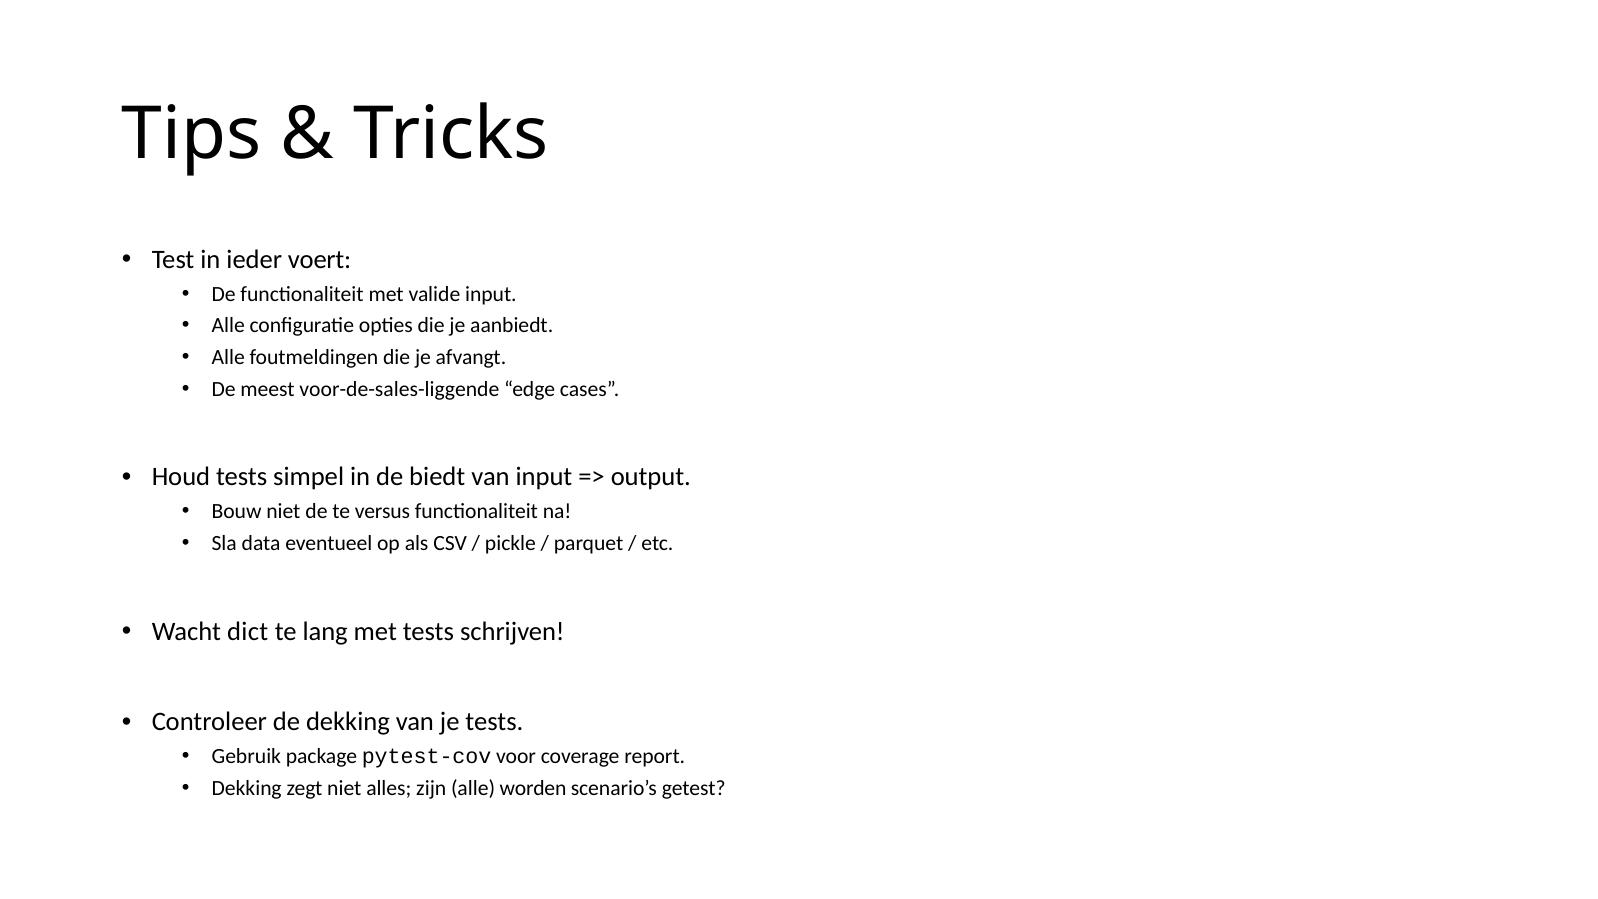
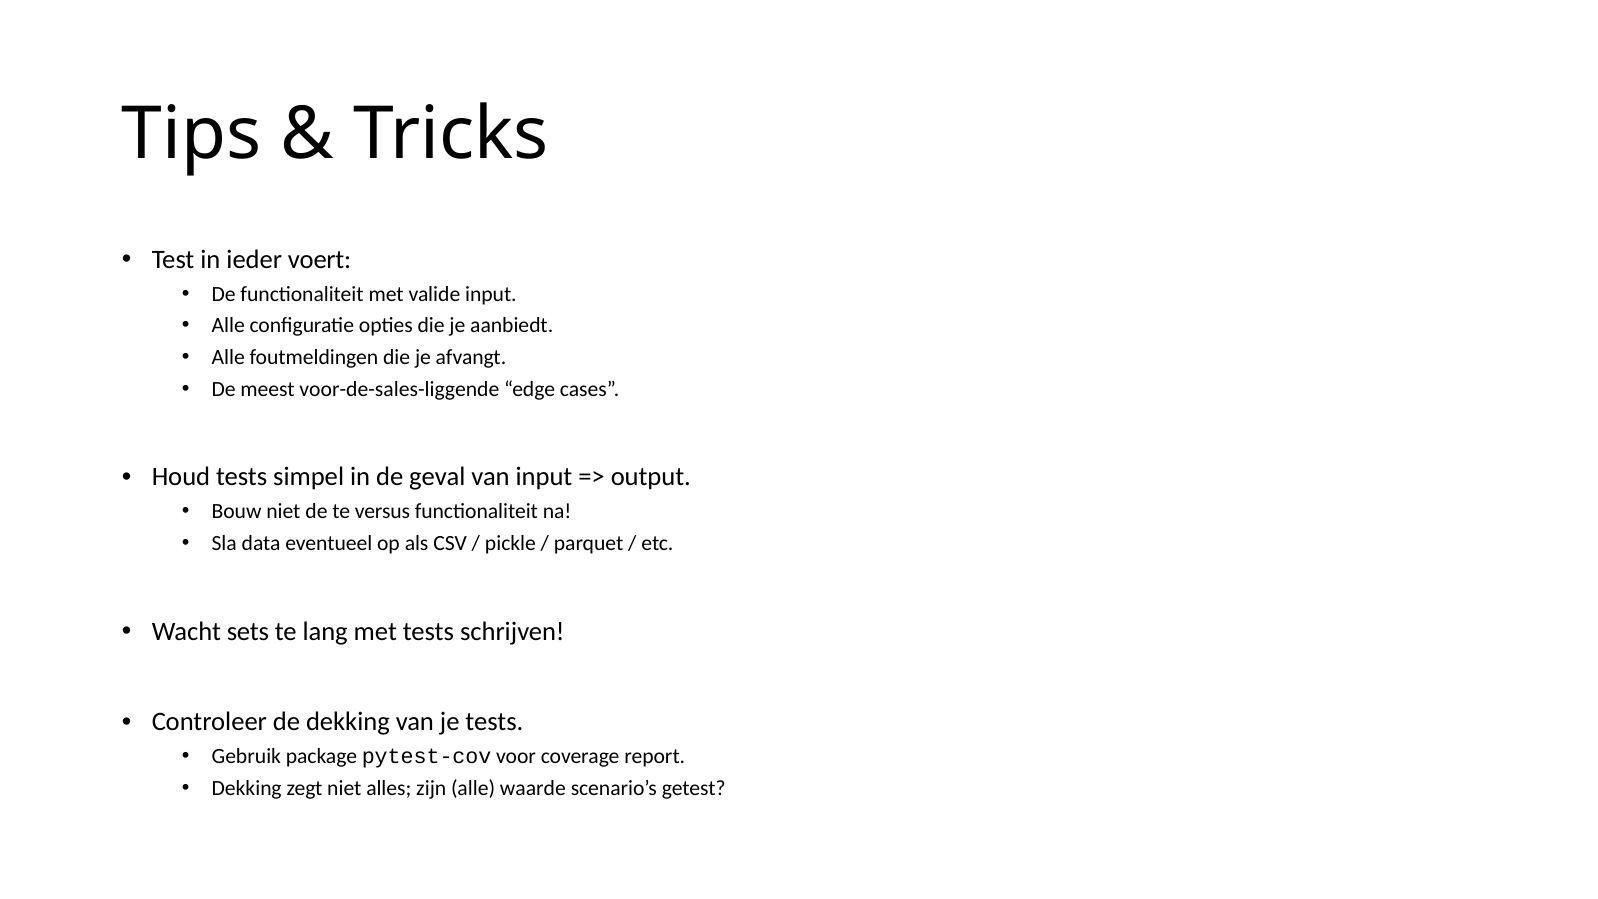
biedt: biedt -> geval (437, 477)
dict: dict -> sets (248, 631)
worden: worden -> waarde (533, 788)
